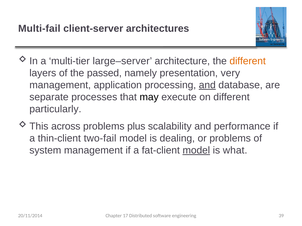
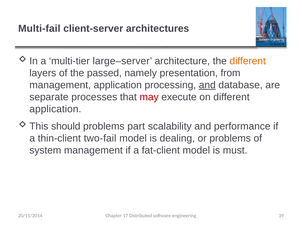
very: very -> from (230, 73)
may colour: black -> red (149, 97)
particularly: particularly -> application (55, 109)
across: across -> should (66, 127)
plus: plus -> part (136, 127)
model underline: present -> none (196, 151)
what: what -> must (235, 151)
